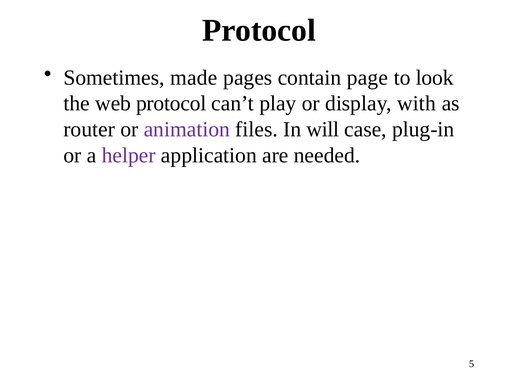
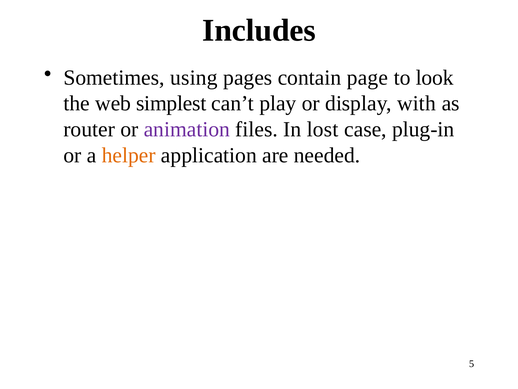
Protocol: Protocol -> Includes (259, 30)
made: made -> using (194, 77)
web protocol: protocol -> simplest (171, 103)
will: will -> lost (323, 129)
helper colour: purple -> orange (129, 155)
